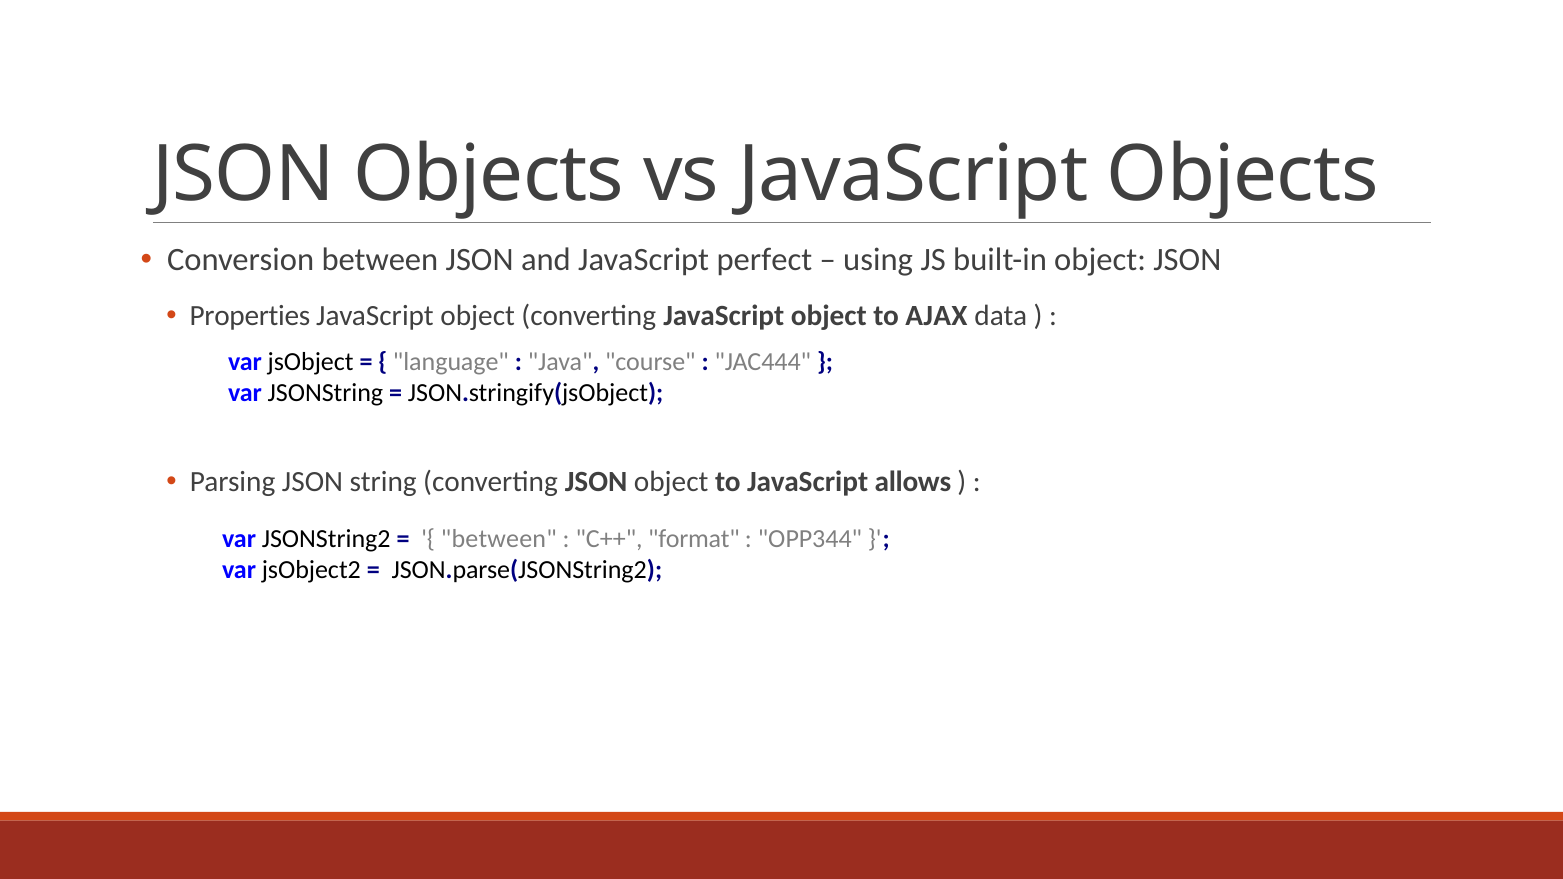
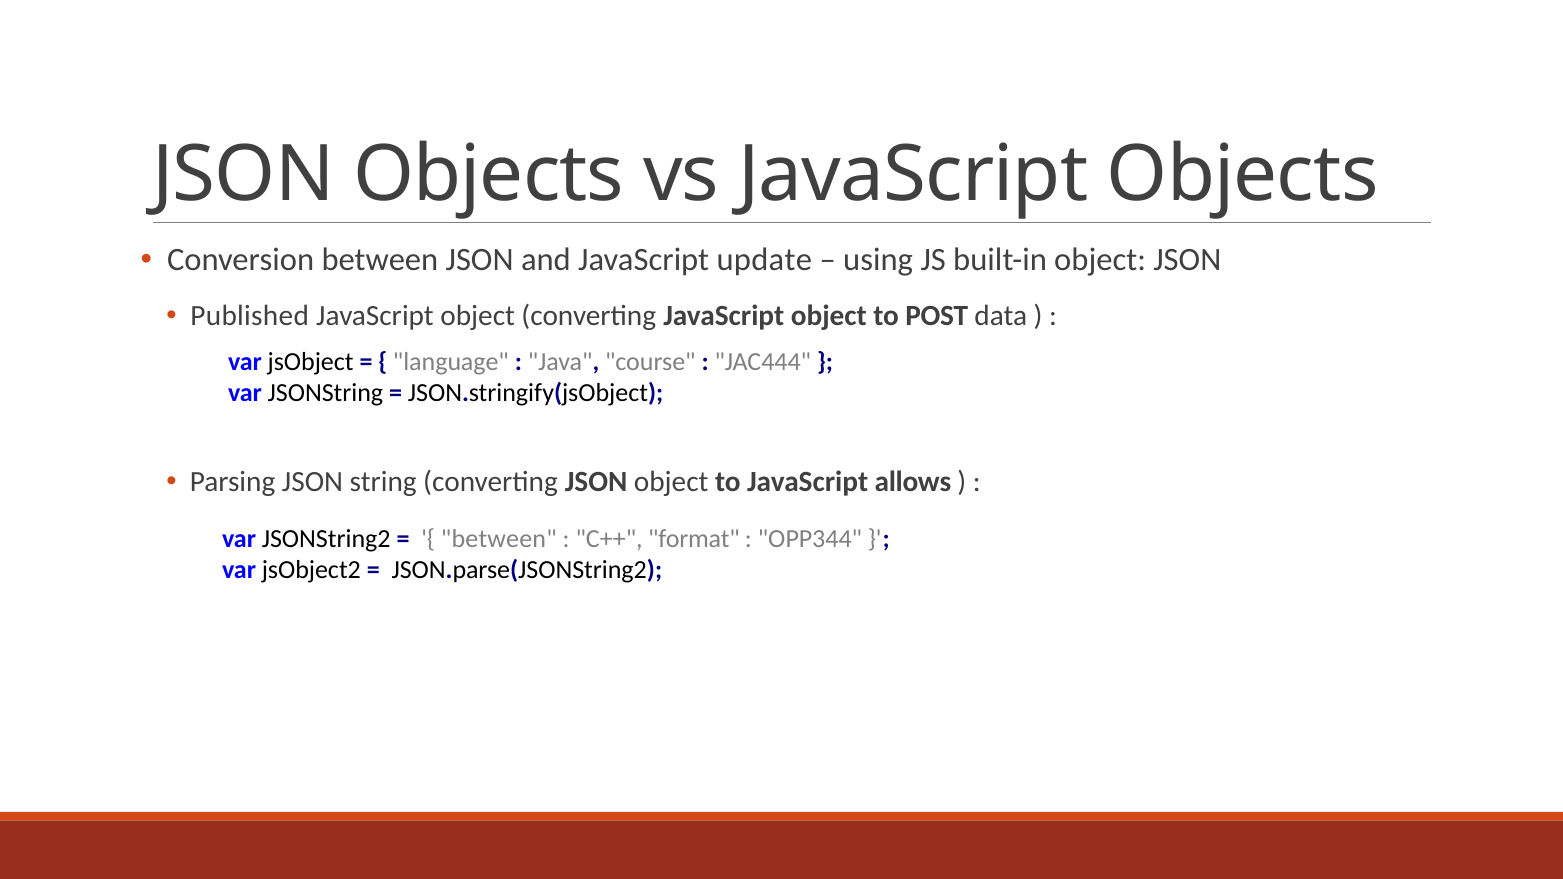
perfect: perfect -> update (764, 260)
Properties: Properties -> Published (250, 316)
AJAX: AJAX -> POST (937, 316)
